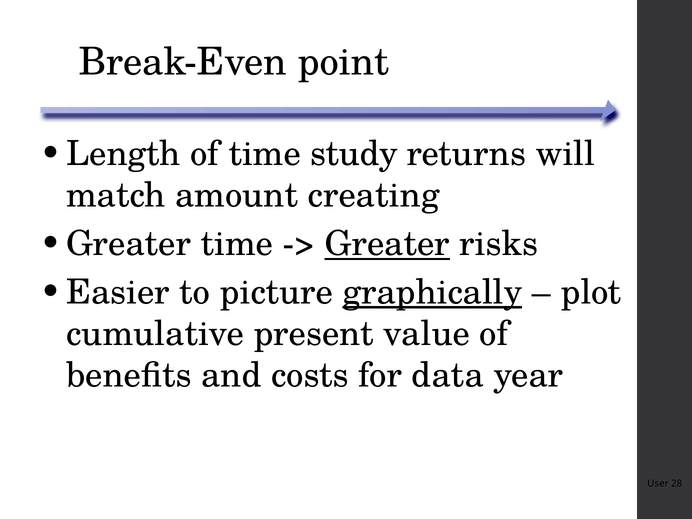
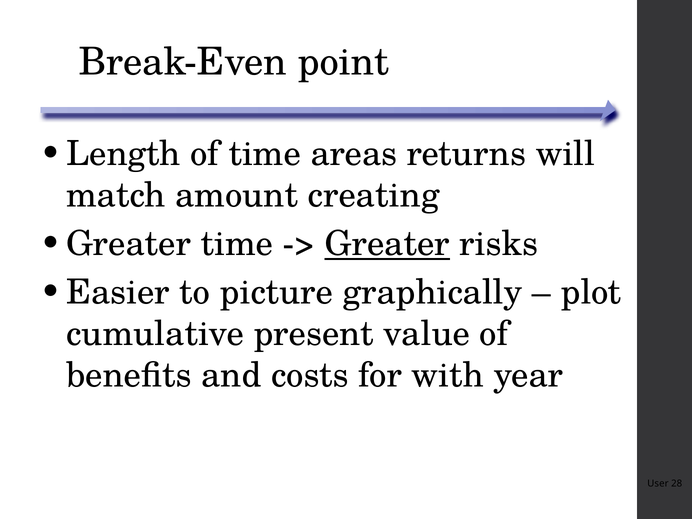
study: study -> areas (354, 154)
graphically underline: present -> none (433, 292)
data: data -> with (448, 375)
